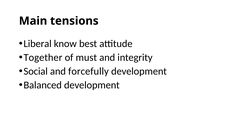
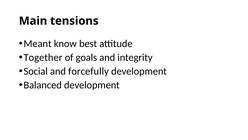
Liberal: Liberal -> Meant (38, 44)
must: must -> goals (86, 57)
